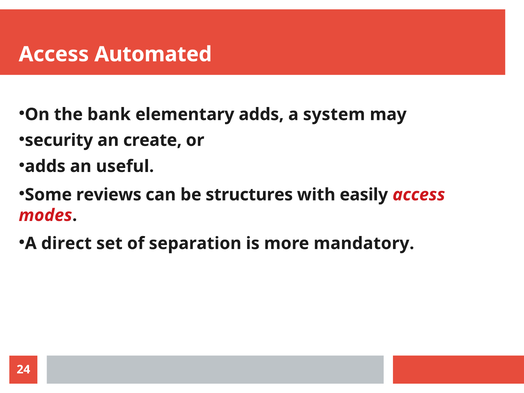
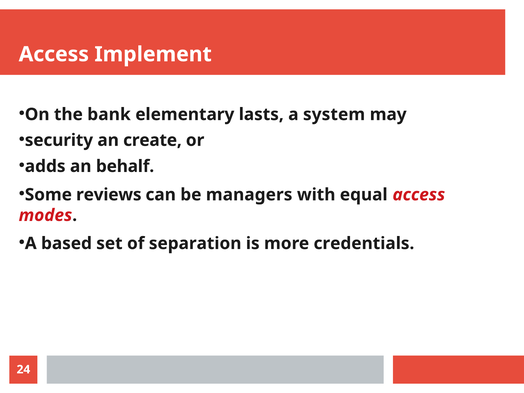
Automated: Automated -> Implement (153, 54)
elementary adds: adds -> lasts (261, 114)
useful: useful -> behalf (125, 166)
structures: structures -> managers (249, 195)
easily: easily -> equal (364, 195)
direct: direct -> based (66, 243)
mandatory: mandatory -> credentials (364, 243)
